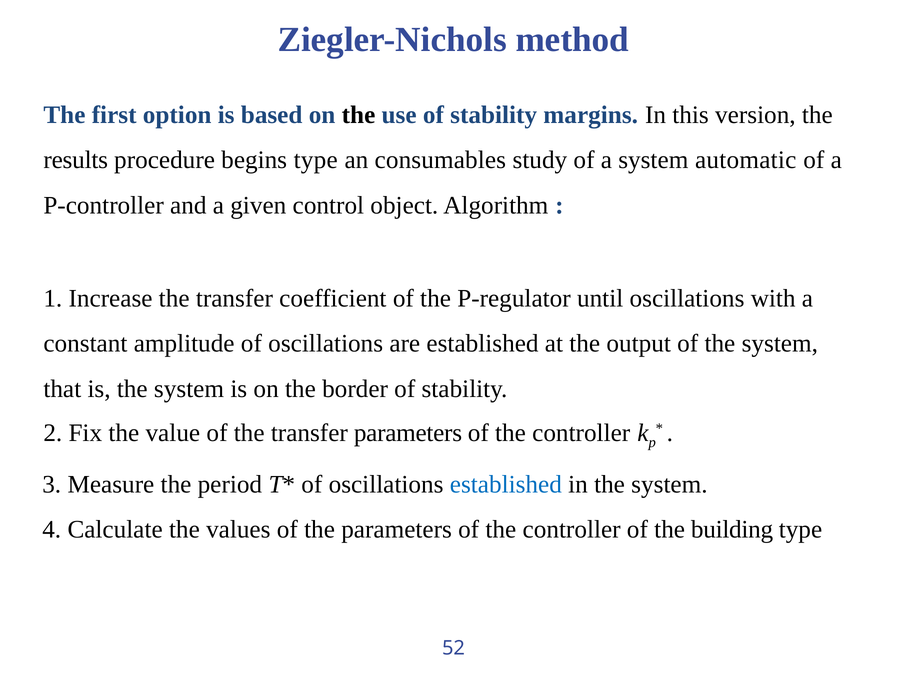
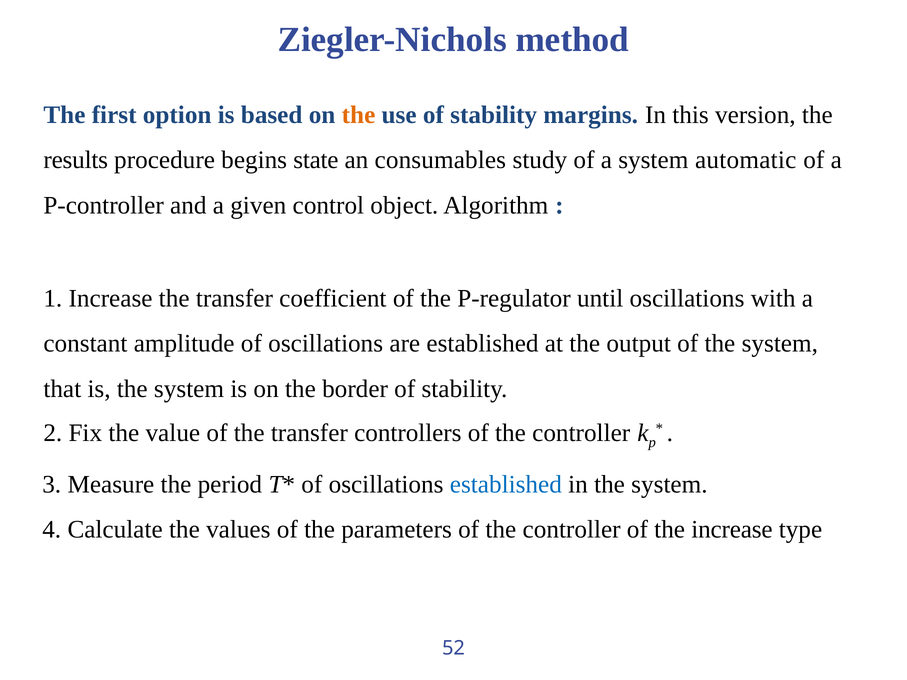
the colour: black -> orange (359, 115)
begins type: type -> state (316, 160)
transfer parameters: parameters -> controllers (408, 433)
the building: building -> increase (732, 529)
